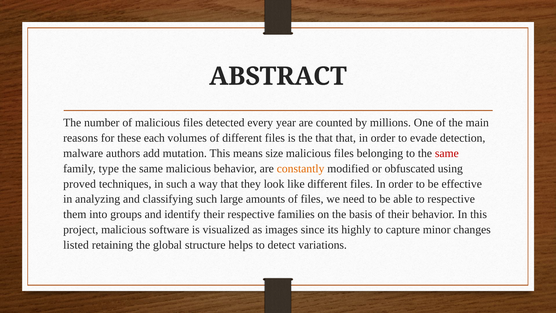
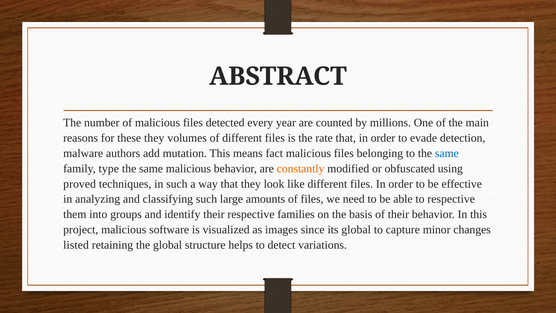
these each: each -> they (154, 138)
the that: that -> rate (324, 138)
size: size -> fact (274, 153)
same colour: red -> blue (447, 153)
its highly: highly -> global (356, 230)
